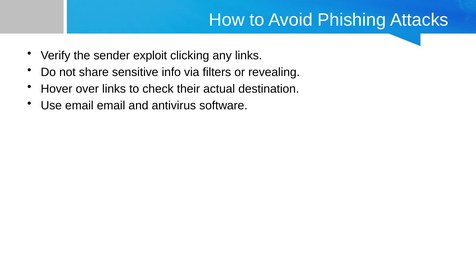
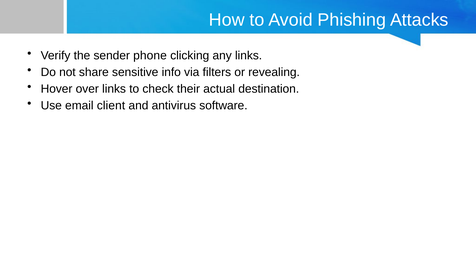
exploit: exploit -> phone (150, 56)
email email: email -> client (111, 106)
